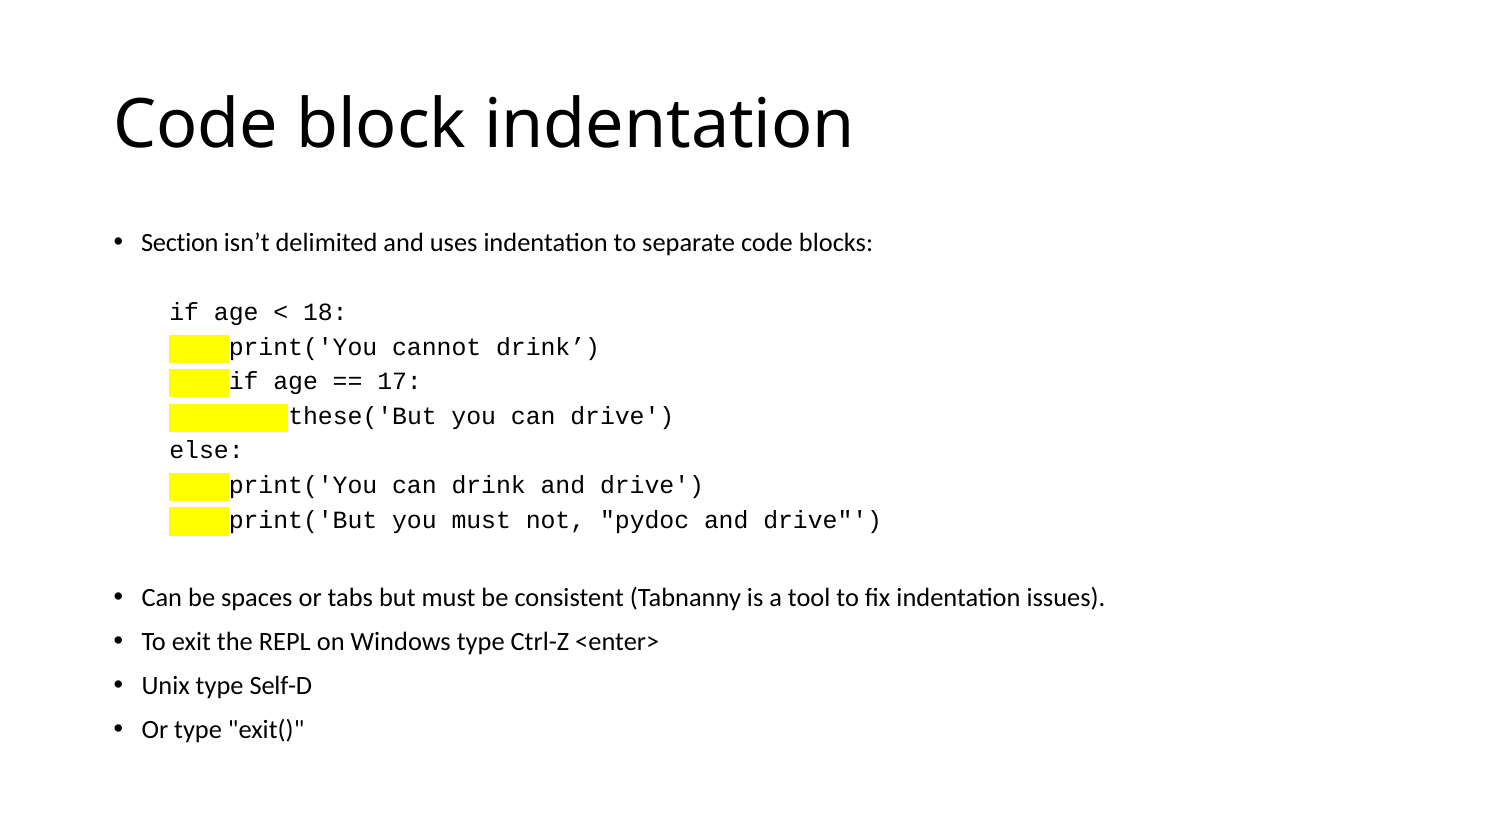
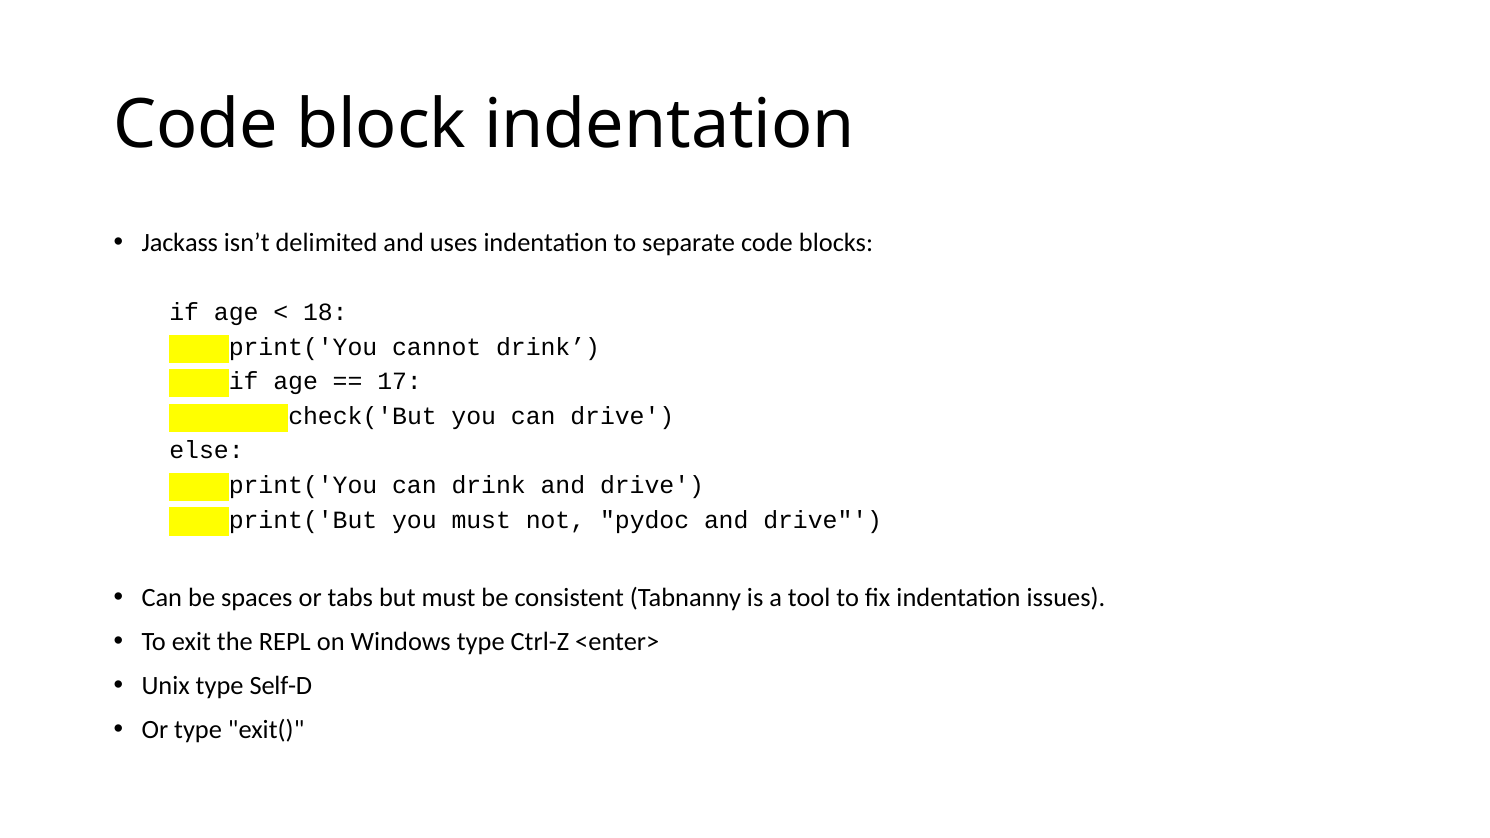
Section: Section -> Jackass (180, 243)
these('But: these('But -> check('But (363, 416)
